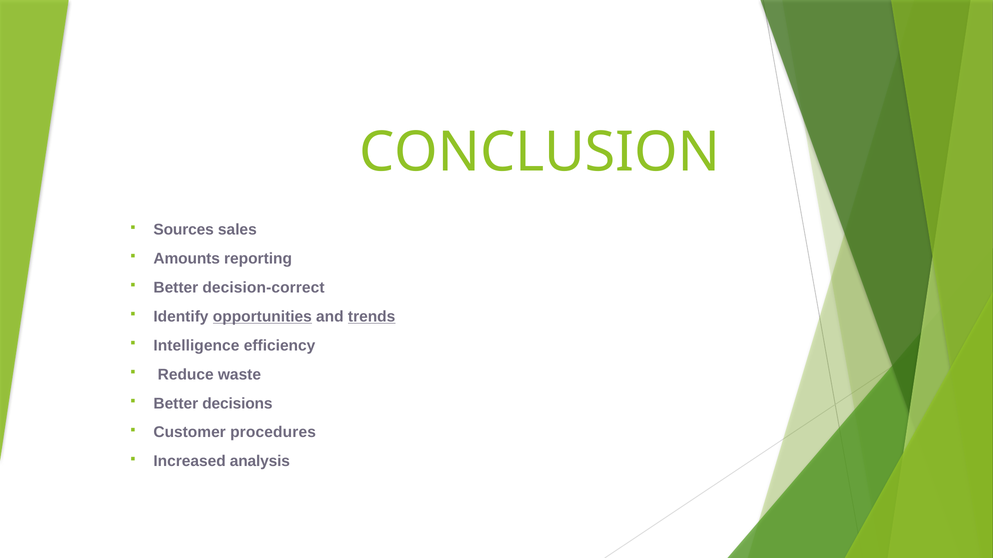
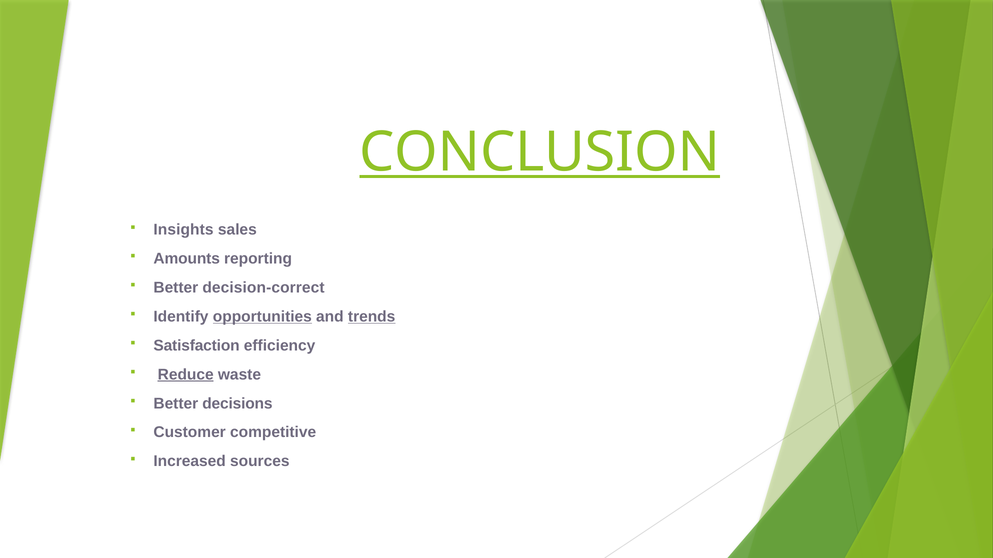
CONCLUSION underline: none -> present (540, 153)
Sources: Sources -> Insights (184, 230)
Intelligence: Intelligence -> Satisfaction (197, 346)
Reduce underline: none -> present (186, 375)
procedures: procedures -> competitive (273, 433)
analysis: analysis -> sources (260, 462)
